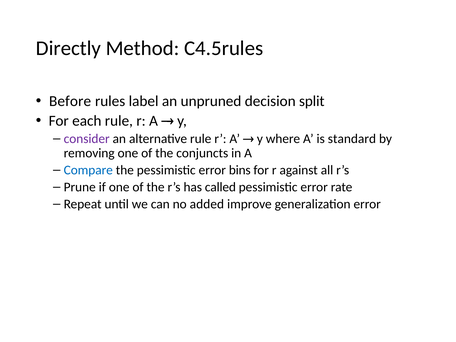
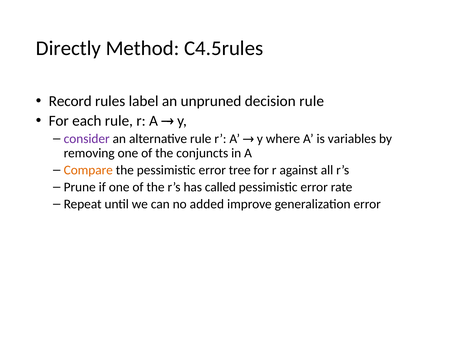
Before: Before -> Record (70, 101)
decision split: split -> rule (312, 101)
standard: standard -> variables (352, 139)
Compare colour: blue -> orange (88, 170)
bins: bins -> tree (240, 170)
